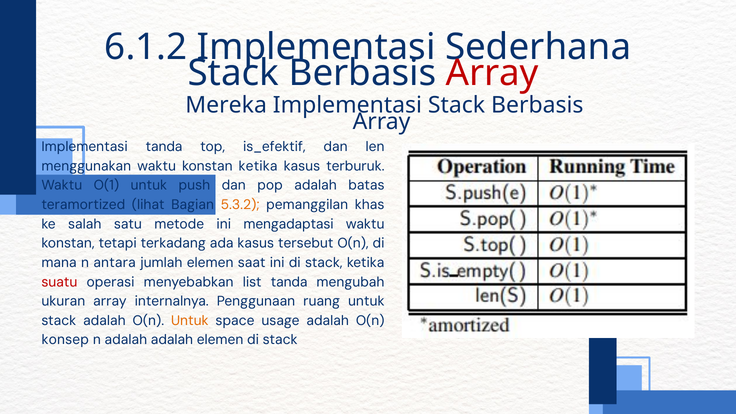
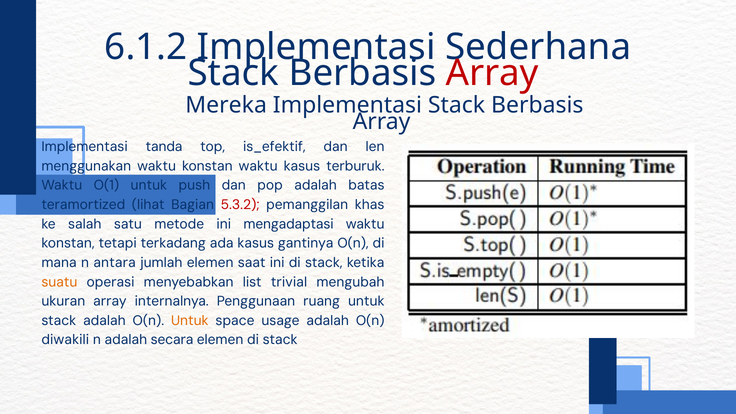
konstan ketika: ketika -> waktu (258, 166)
5.3.2 colour: orange -> red (240, 205)
tersebut: tersebut -> gantinya (306, 243)
suatu colour: red -> orange (59, 282)
list tanda: tanda -> trivial (289, 282)
konsep: konsep -> diwakili (65, 340)
adalah adalah: adalah -> secara (172, 340)
